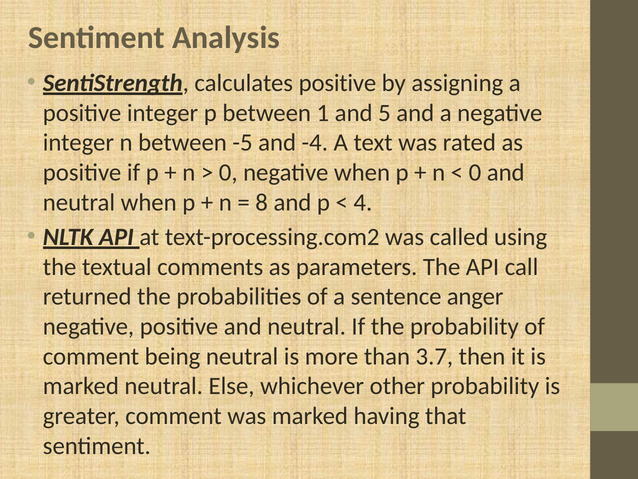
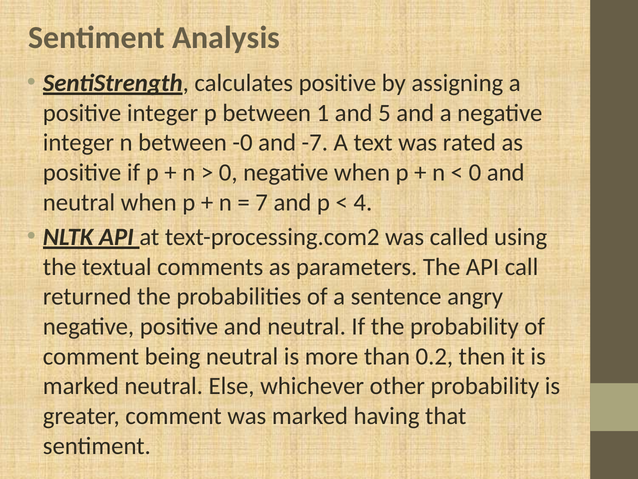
-5: -5 -> -0 (243, 143)
-4: -4 -> -7 (315, 143)
8: 8 -> 7 (262, 202)
anger: anger -> angry (475, 296)
3.7: 3.7 -> 0.2 (434, 356)
